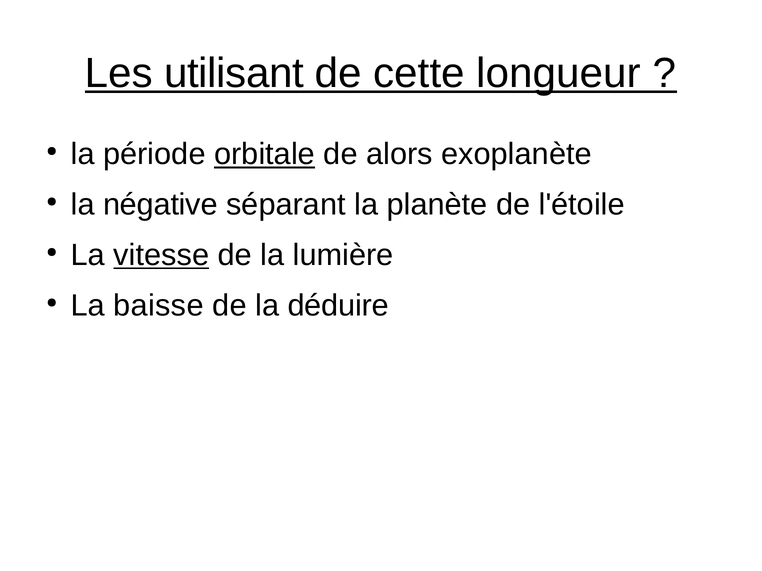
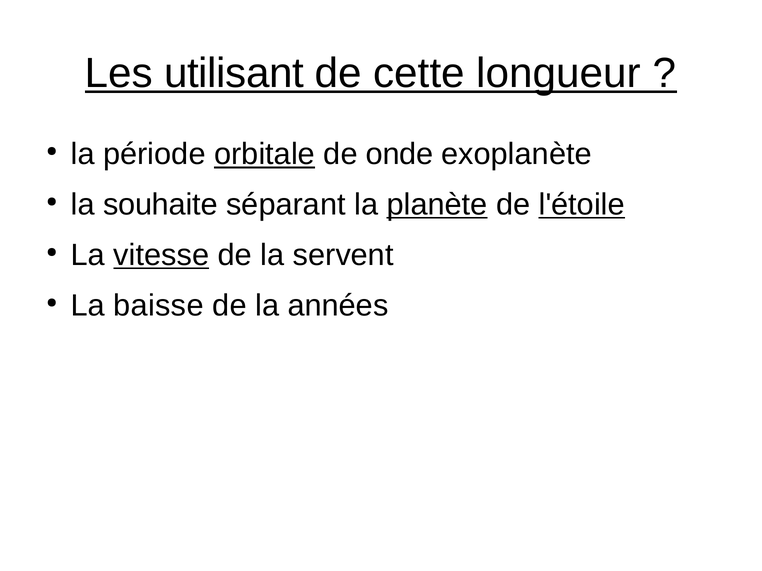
alors: alors -> onde (400, 154)
négative: négative -> souhaite (160, 205)
planète underline: none -> present (437, 205)
l'étoile underline: none -> present (582, 205)
lumière: lumière -> servent (343, 255)
déduire: déduire -> années (338, 306)
